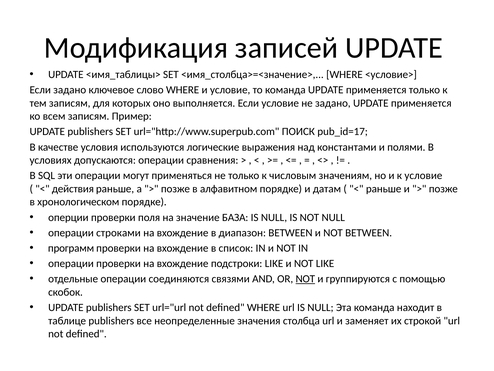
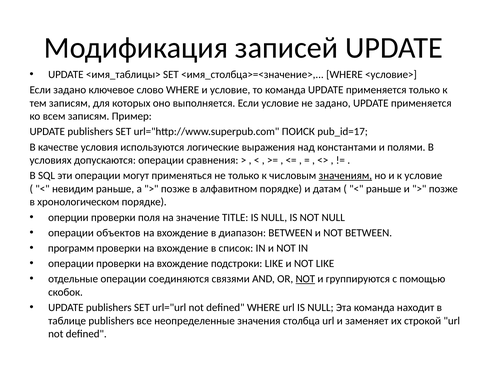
значениям underline: none -> present (345, 175)
действия: действия -> невидим (73, 189)
БАЗА: БАЗА -> TITLE (235, 217)
строками: строками -> объектов (118, 232)
